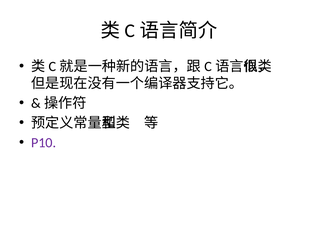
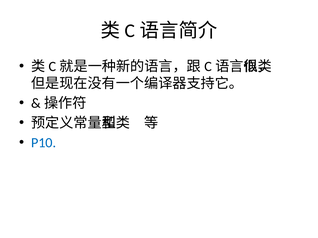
P10 colour: purple -> blue (44, 143)
